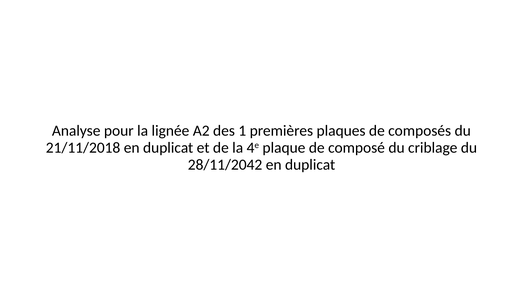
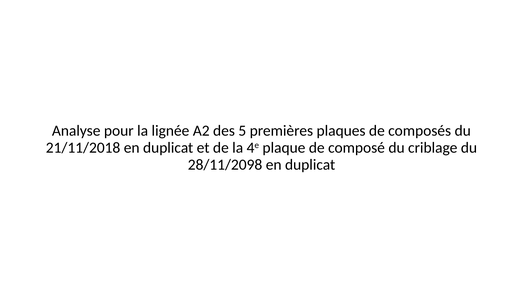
1: 1 -> 5 (242, 131)
28/11/2042: 28/11/2042 -> 28/11/2098 (225, 165)
